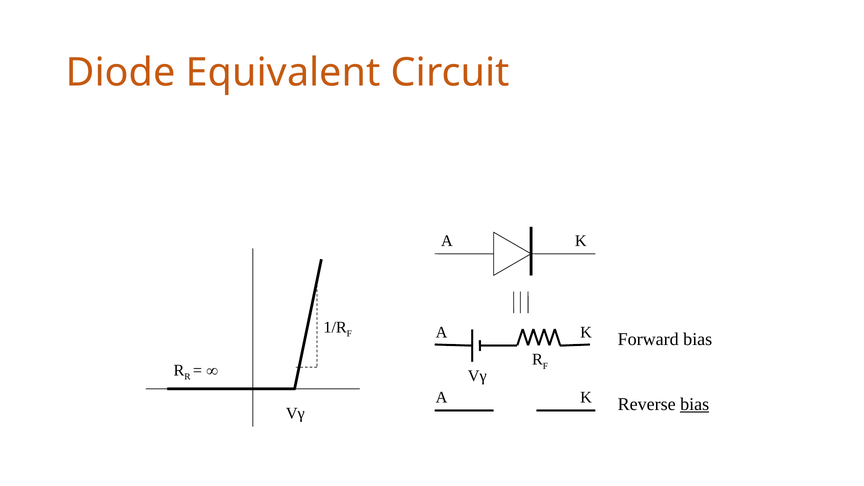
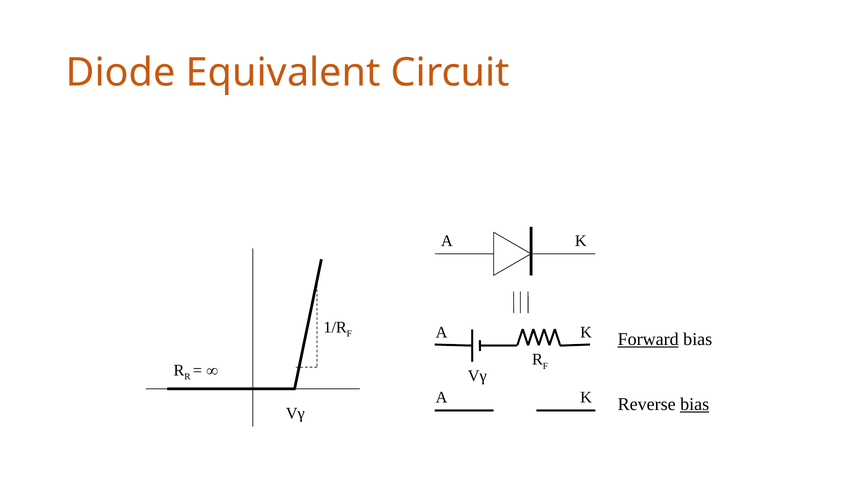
Forward underline: none -> present (648, 339)
